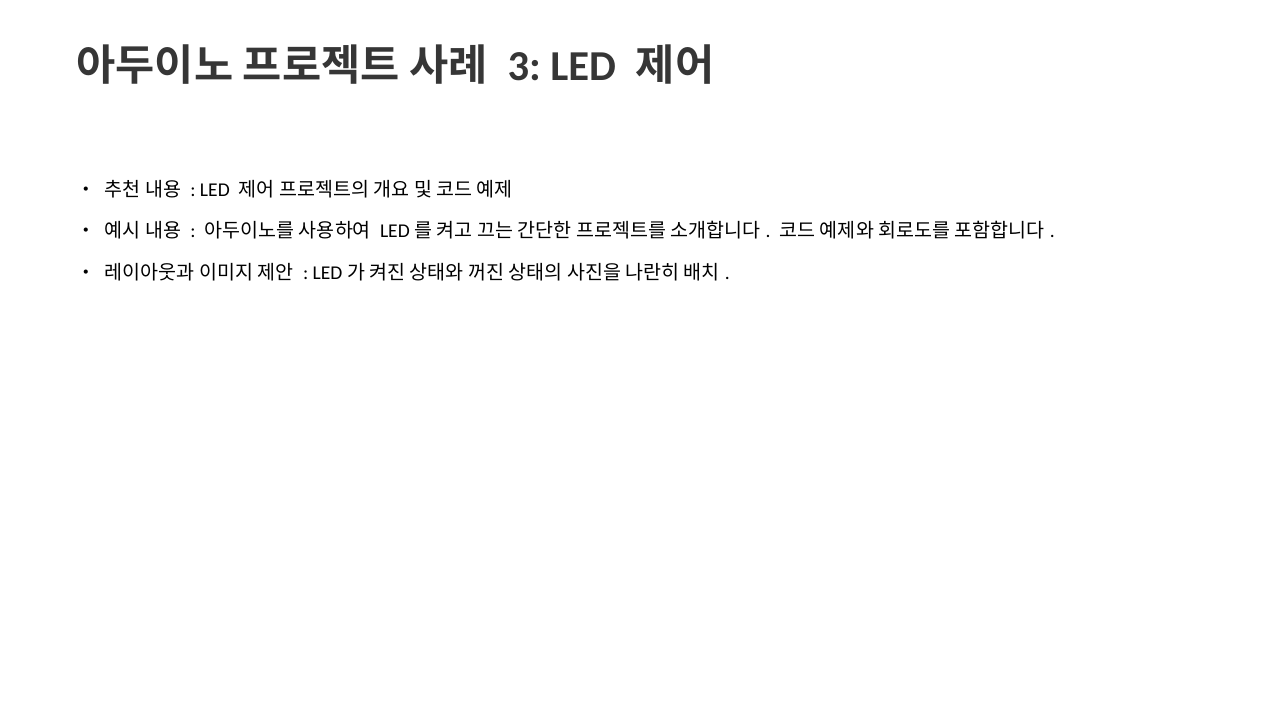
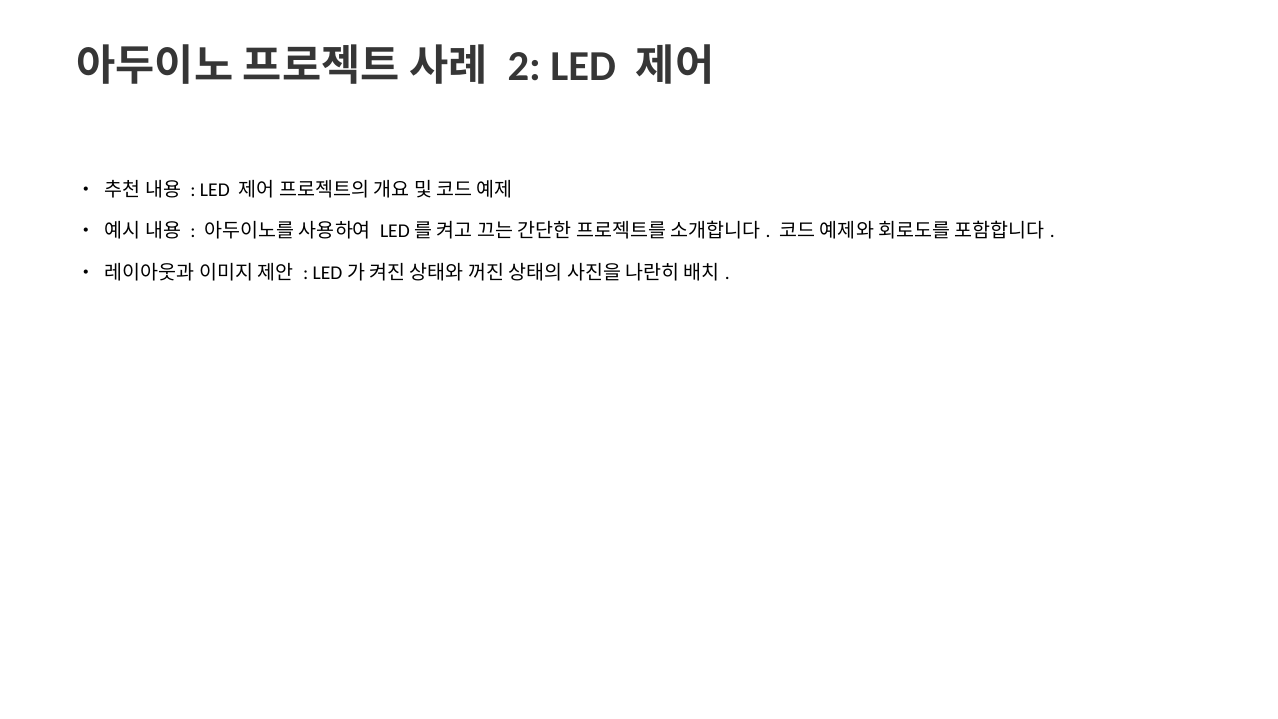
3: 3 -> 2 (524, 67)
